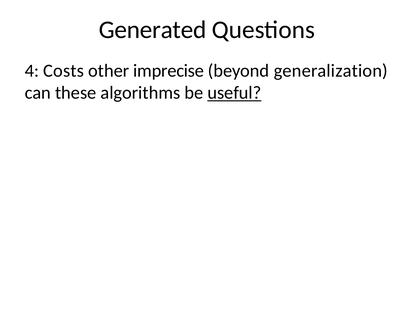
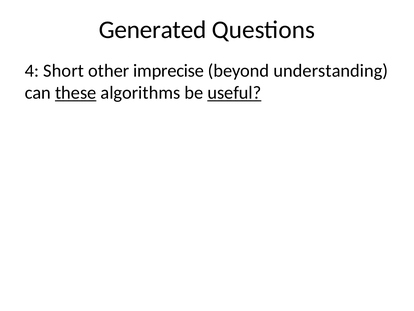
Costs: Costs -> Short (64, 71)
generalization: generalization -> understanding (331, 71)
these underline: none -> present (76, 93)
